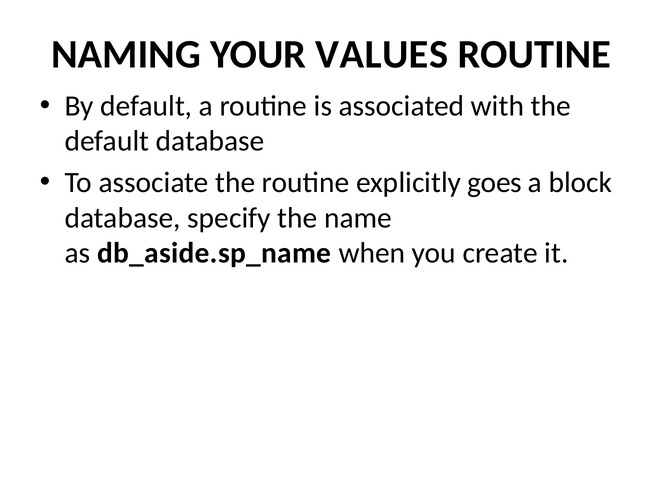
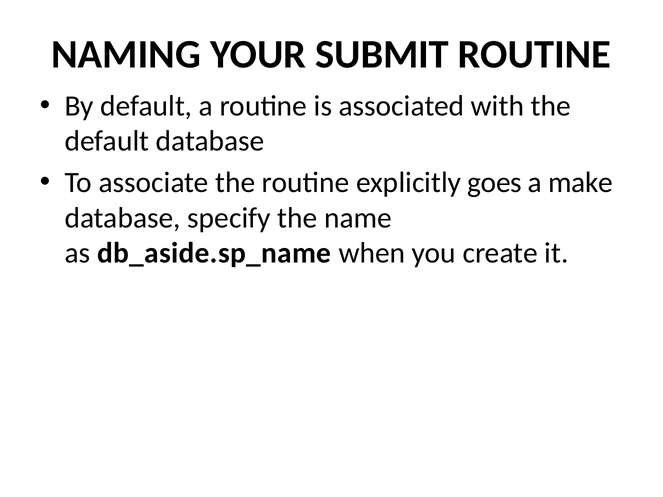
VALUES: VALUES -> SUBMIT (382, 54)
block: block -> make (581, 183)
